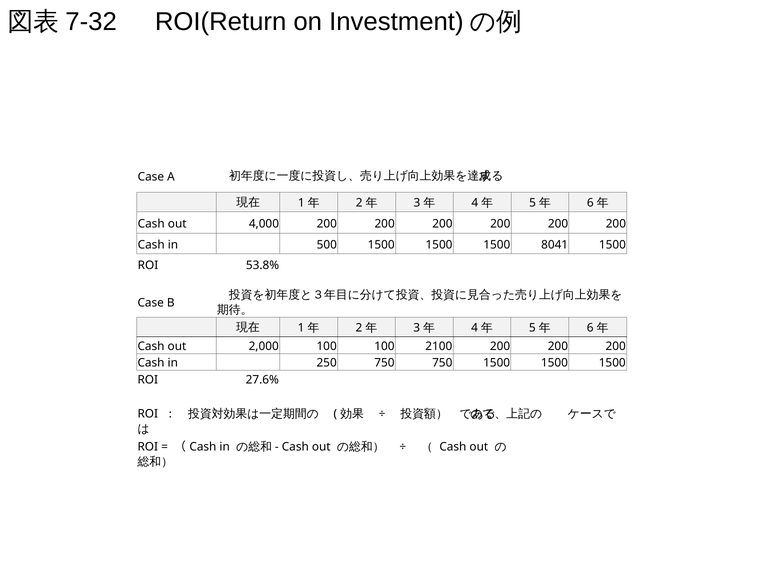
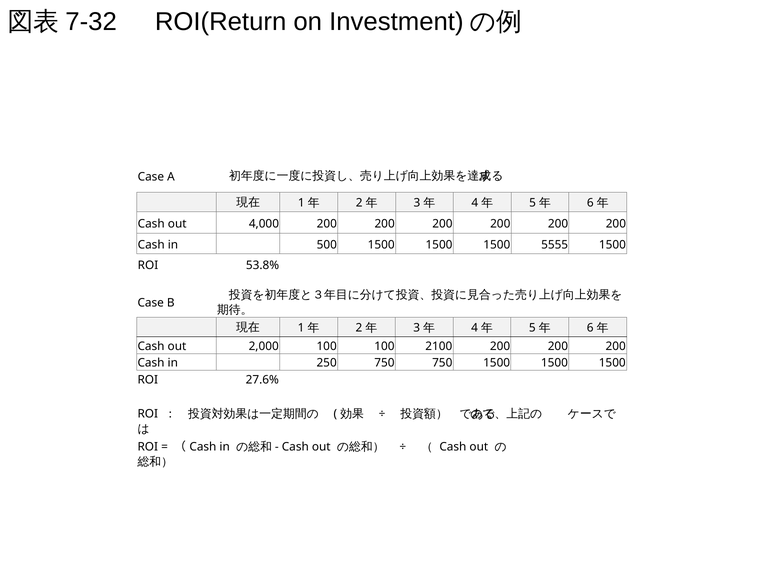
8041: 8041 -> 5555 (555, 245)
